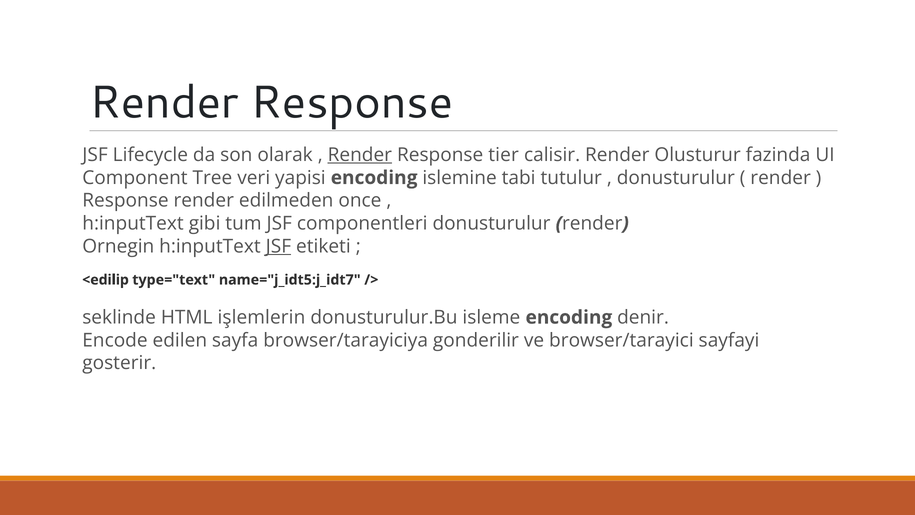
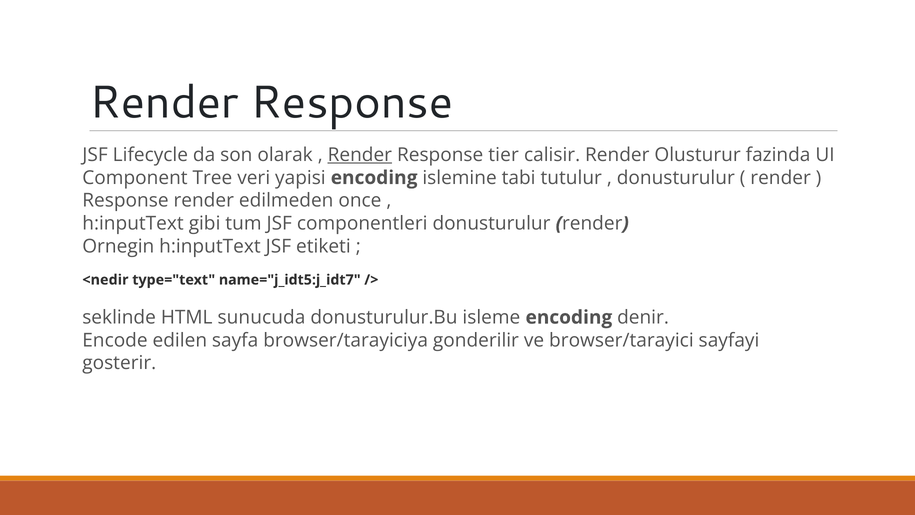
JSF underline: present -> none (278, 246)
<edilip: <edilip -> <nedir (105, 280)
işlemlerin: işlemlerin -> sunucuda (261, 317)
